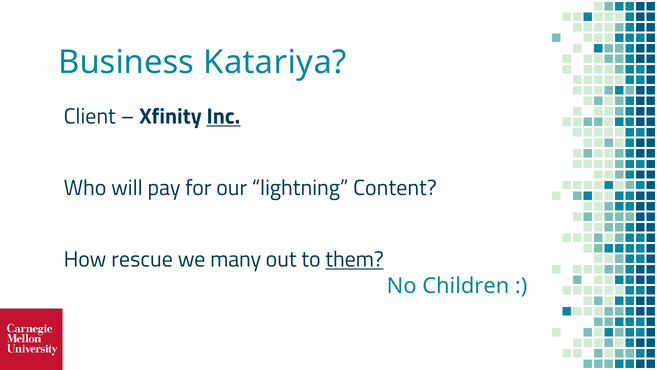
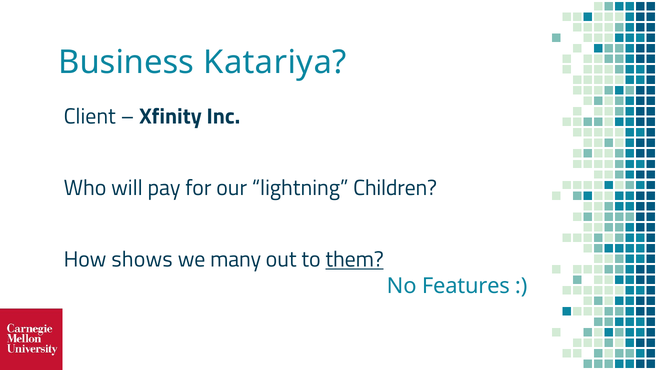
Inc underline: present -> none (223, 117)
Content: Content -> Children (395, 188)
rescue: rescue -> shows (142, 259)
Children: Children -> Features (466, 286)
